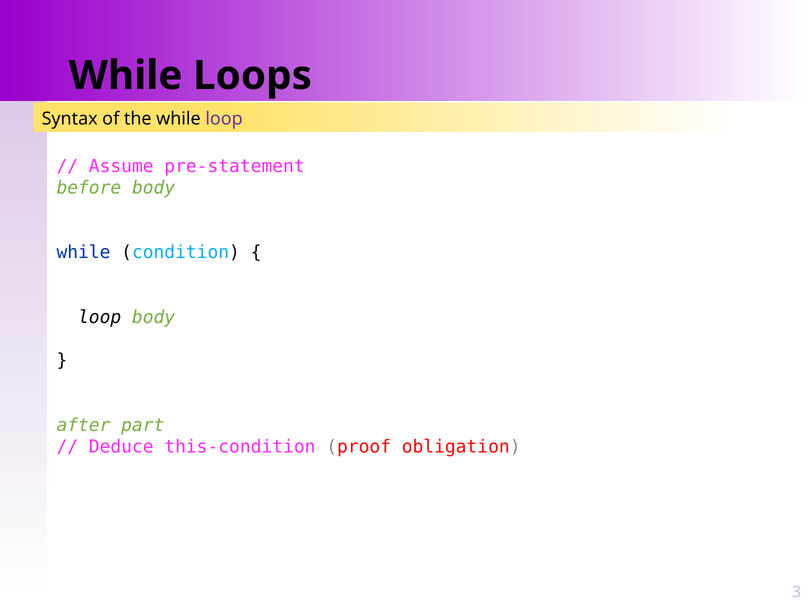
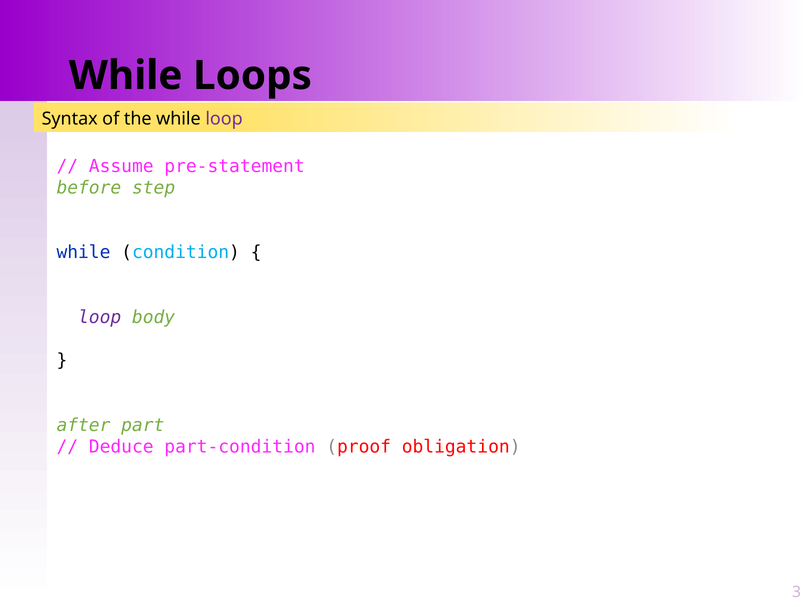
before body: body -> step (154, 188)
loop colour: black -> purple (100, 317)
this-condition: this-condition -> part-condition (240, 447)
